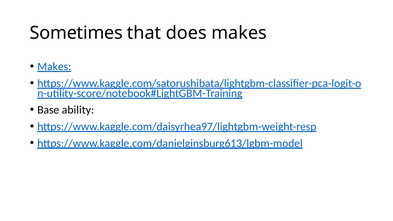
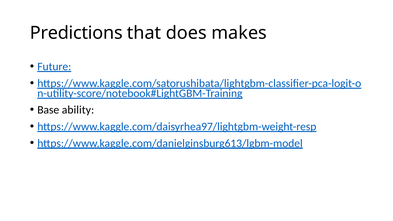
Sometimes: Sometimes -> Predictions (76, 33)
Makes: Makes -> Future (54, 67)
